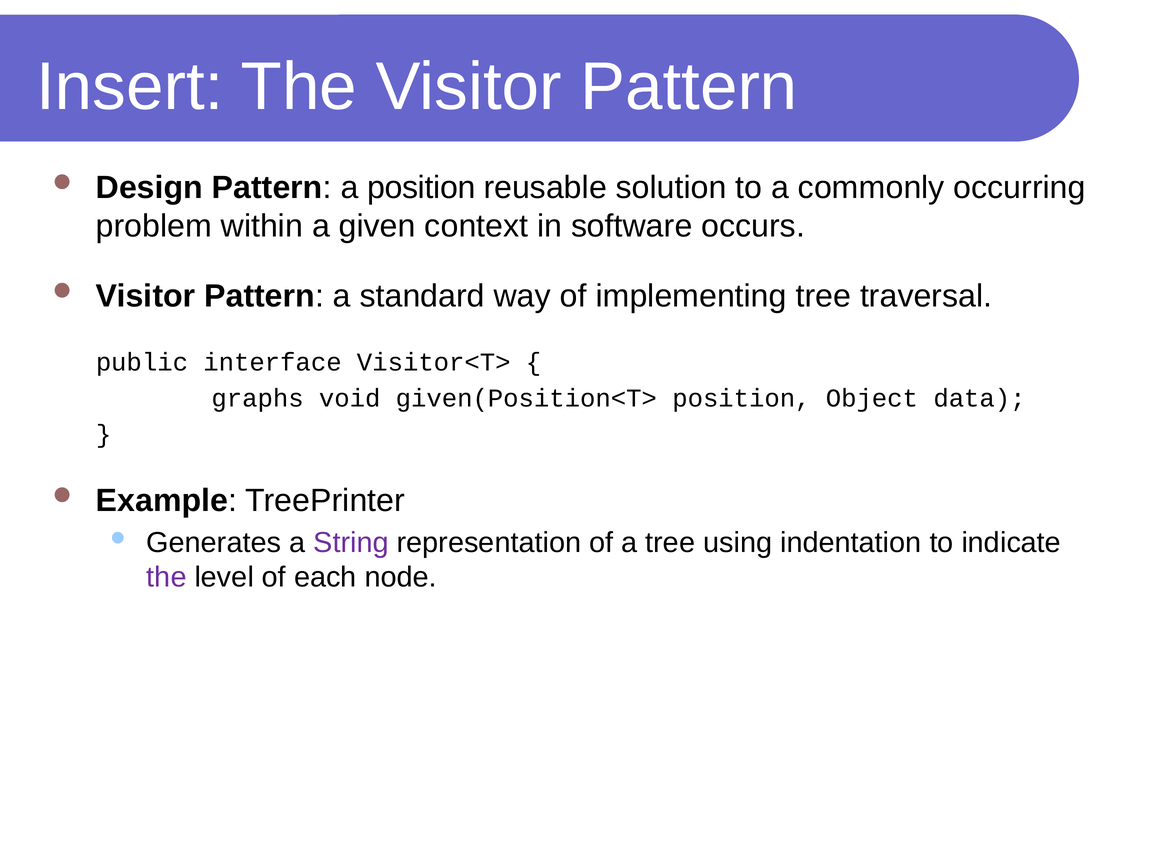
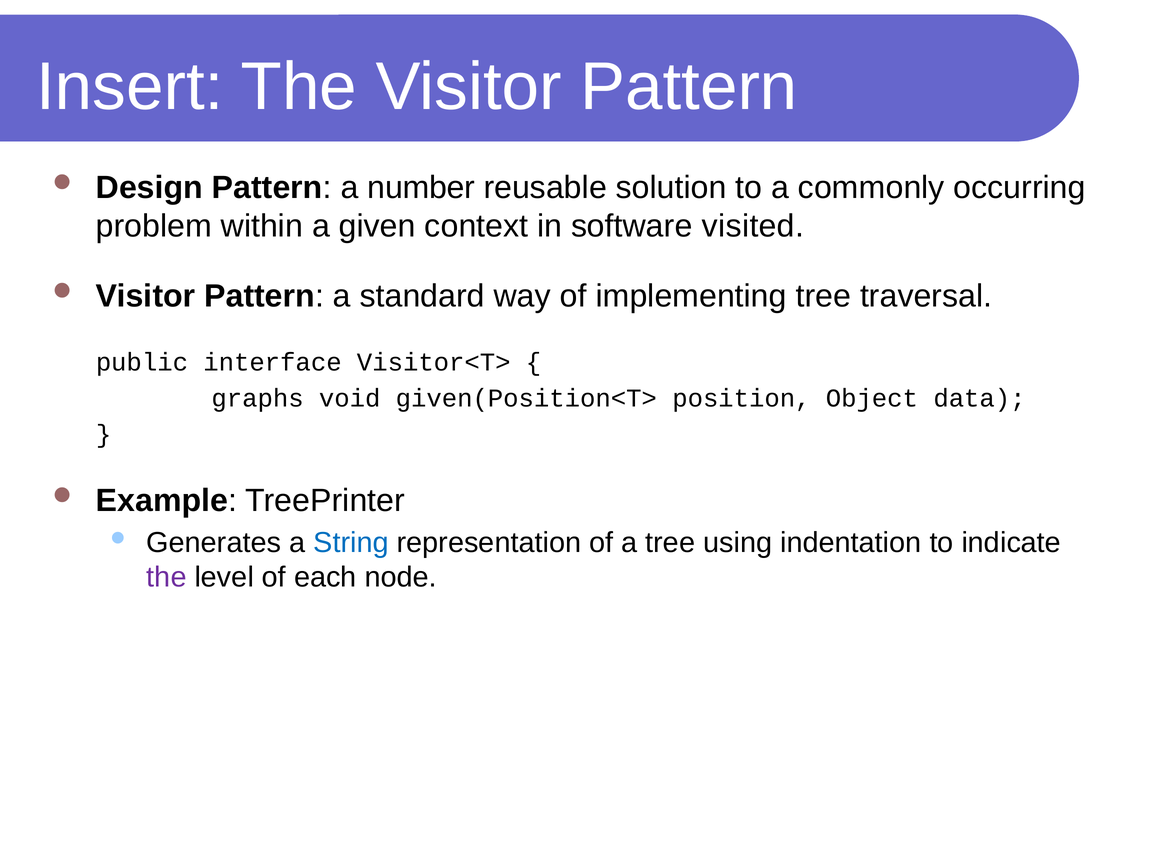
a position: position -> number (421, 188)
occurs: occurs -> visited (753, 226)
String colour: purple -> blue (351, 543)
